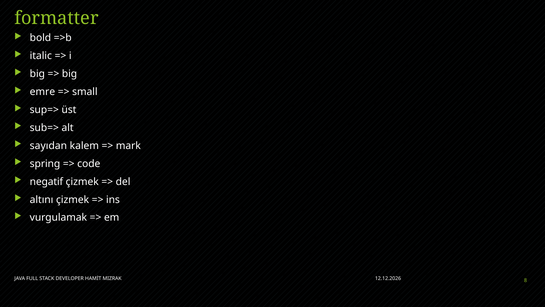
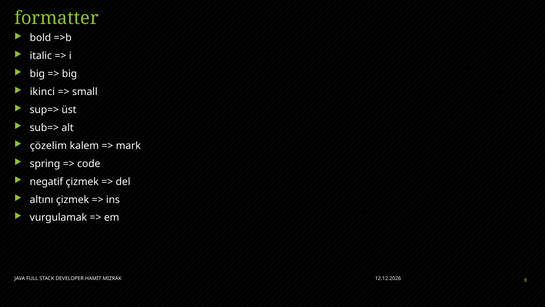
emre: emre -> ikinci (42, 92)
sayıdan: sayıdan -> çözelim (48, 146)
